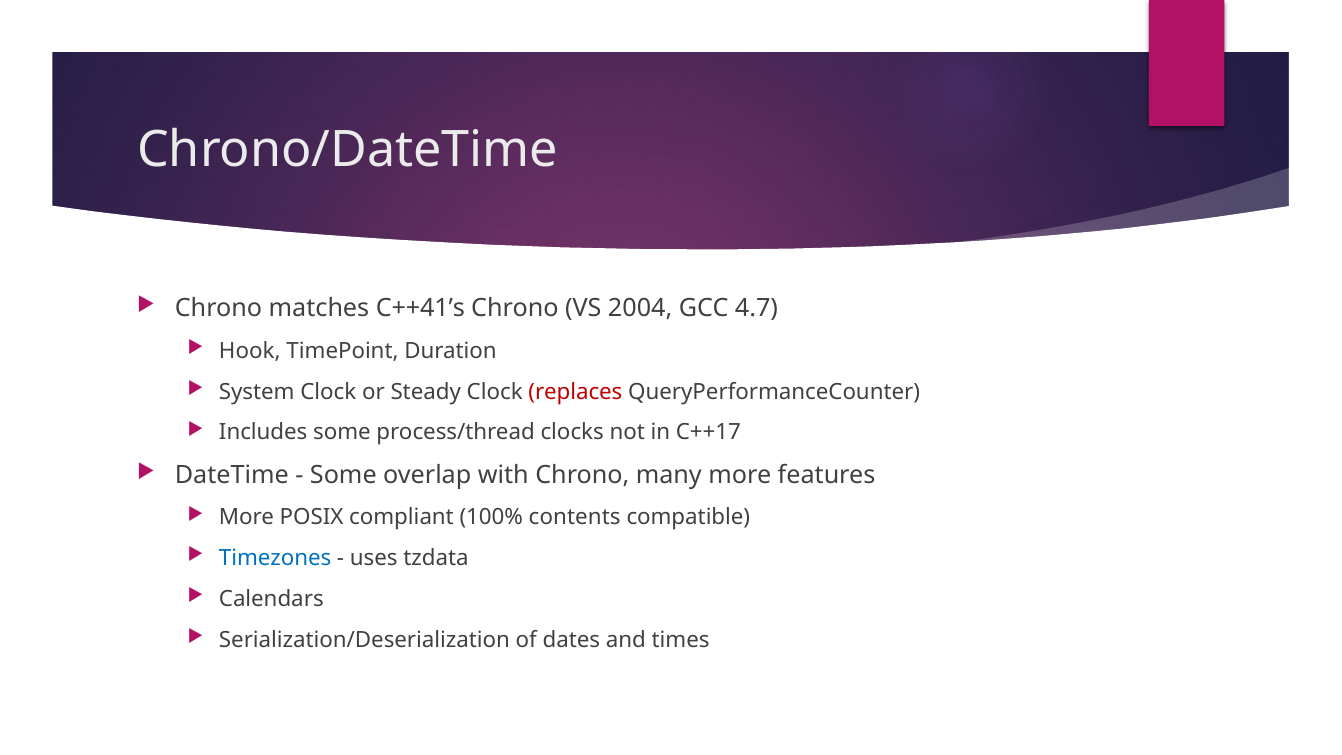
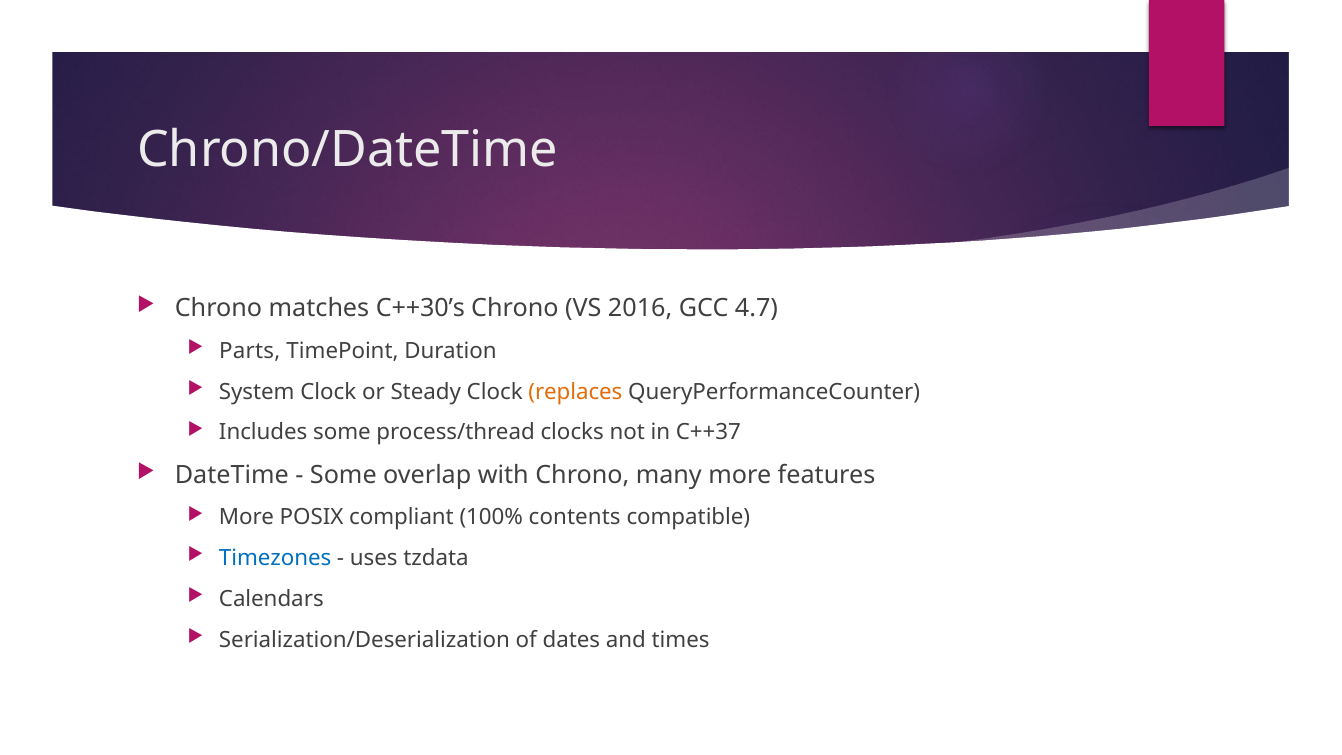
C++41’s: C++41’s -> C++30’s (420, 308)
2004: 2004 -> 2016 (640, 308)
Hook: Hook -> Parts (250, 351)
replaces colour: red -> orange (575, 392)
C++17: C++17 -> C++37 (708, 432)
